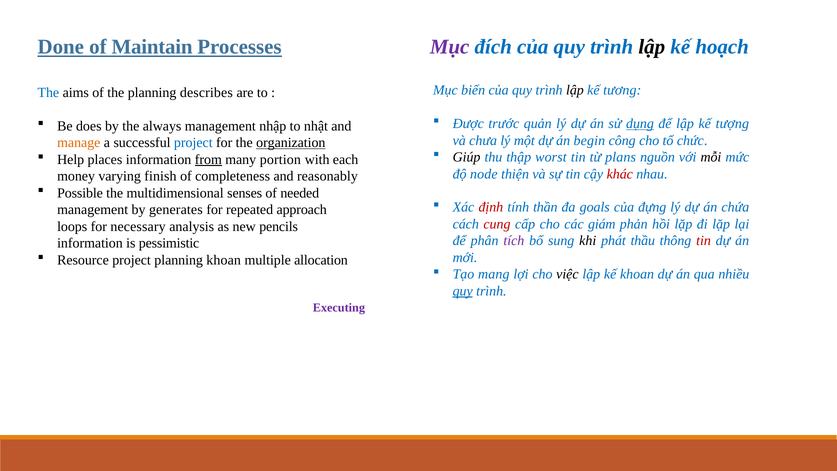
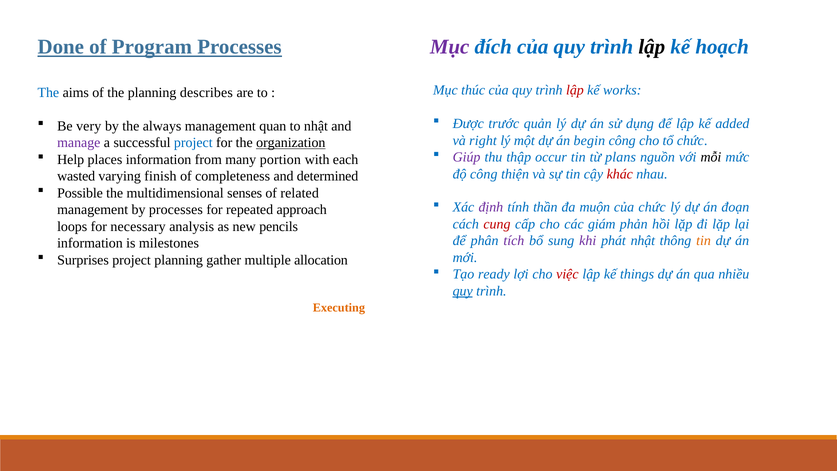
Maintain: Maintain -> Program (152, 47)
biến: biến -> thúc (473, 90)
lập colour: black -> red (575, 90)
tương: tương -> works (622, 90)
dụng underline: present -> none (640, 124)
tượng: tượng -> added (732, 124)
does: does -> very (89, 126)
nhập: nhập -> quan (273, 126)
chưa: chưa -> right (483, 140)
manage colour: orange -> purple (79, 143)
Giúp colour: black -> purple (467, 157)
worst: worst -> occur (551, 157)
from underline: present -> none (208, 159)
độ node: node -> công (484, 174)
money: money -> wasted (76, 176)
reasonably: reasonably -> determined (328, 176)
needed: needed -> related (300, 193)
định colour: red -> purple (491, 207)
goals: goals -> muộn (595, 207)
của đựng: đựng -> chức (652, 207)
chứa: chứa -> đoạn (735, 207)
by generates: generates -> processes (176, 210)
khi colour: black -> purple (588, 241)
phát thầu: thầu -> nhật (643, 241)
tin colour: red -> orange (704, 241)
pessimistic: pessimistic -> milestones (169, 243)
Resource: Resource -> Surprises (83, 260)
planning khoan: khoan -> gather (224, 260)
mang: mang -> ready (494, 274)
việc colour: black -> red (567, 274)
kế khoan: khoan -> things (637, 274)
Executing colour: purple -> orange (339, 308)
